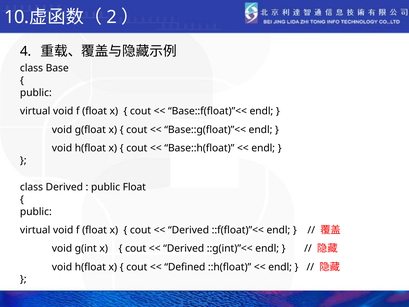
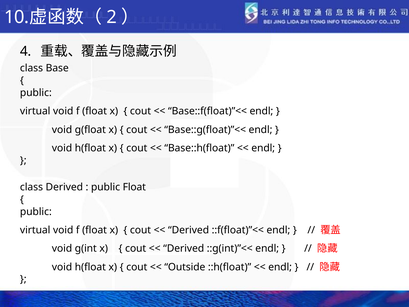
Defined: Defined -> Outside (185, 267)
